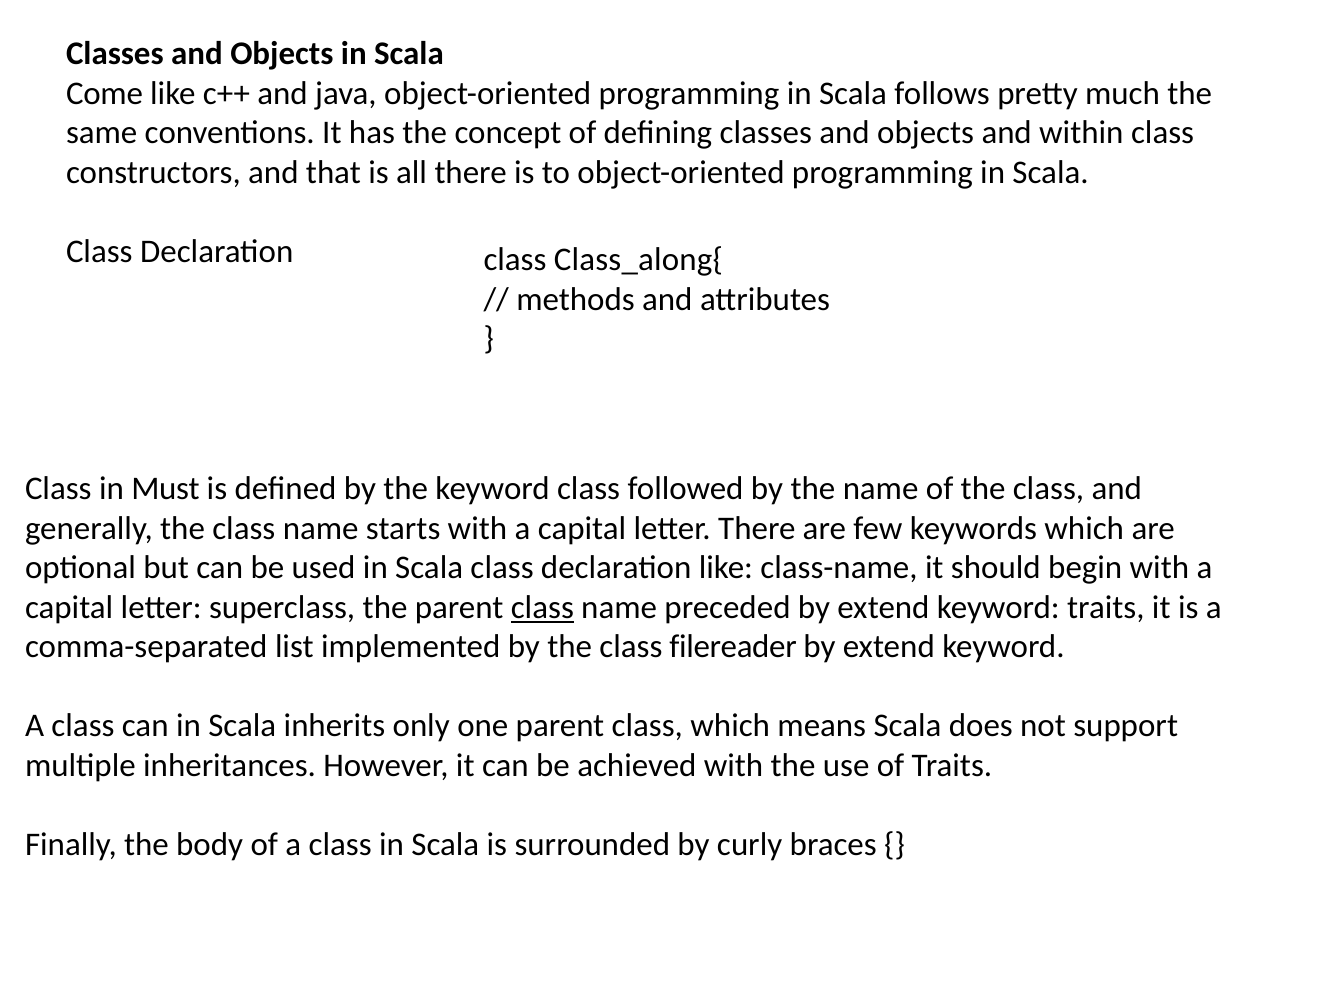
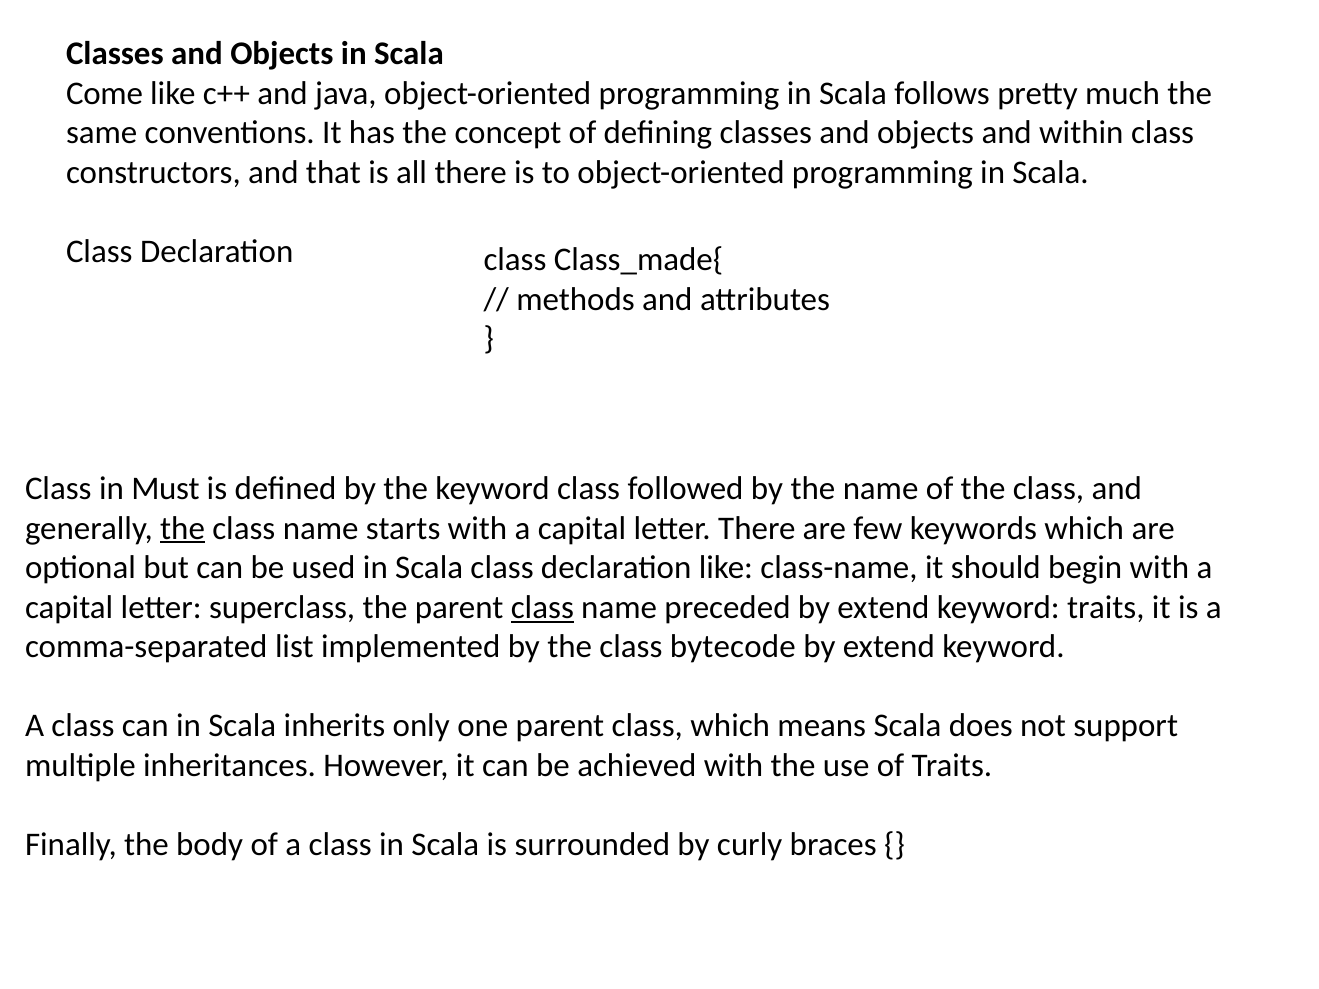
Class_along{: Class_along{ -> Class_made{ (639, 260)
the underline: none -> present (183, 528)
filereader: filereader -> bytecode (733, 647)
